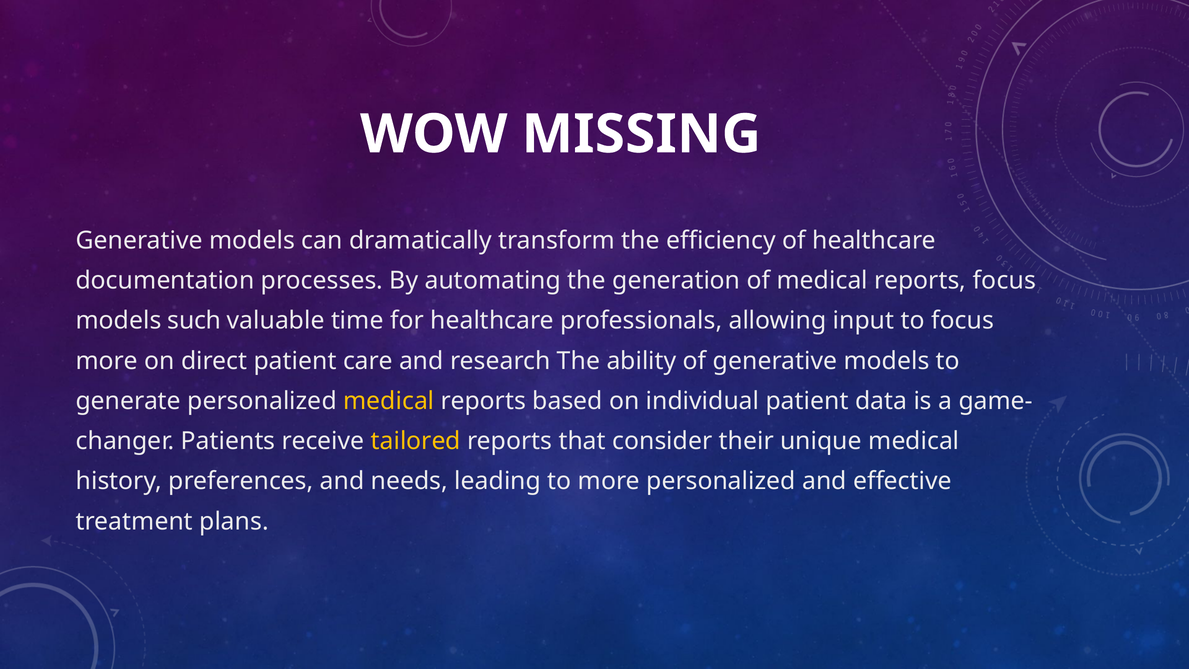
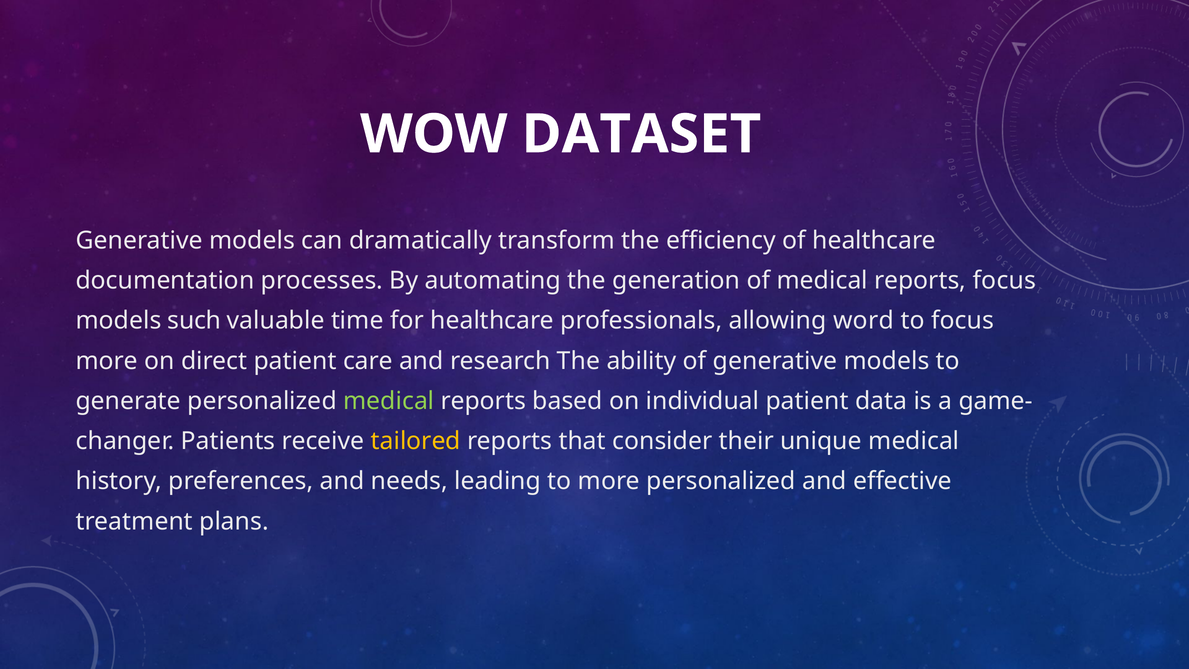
MISSING: MISSING -> DATASET (641, 134)
input: input -> word (863, 321)
medical colour: yellow -> light green (389, 401)
